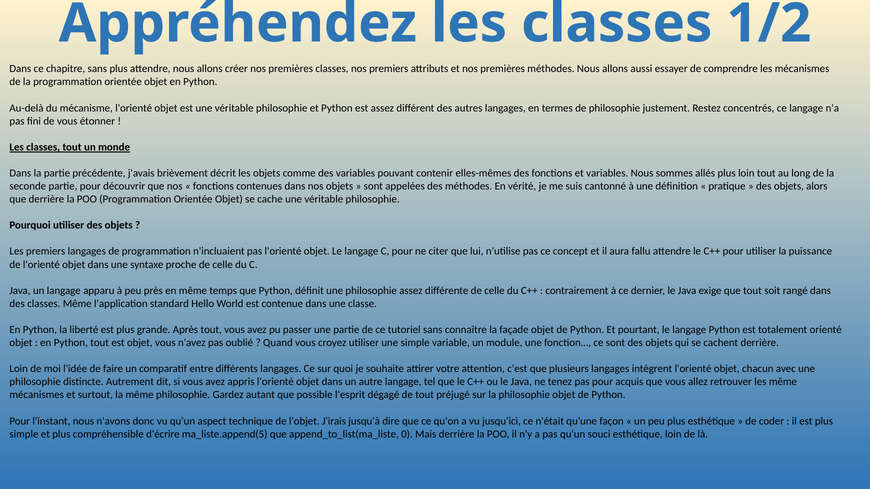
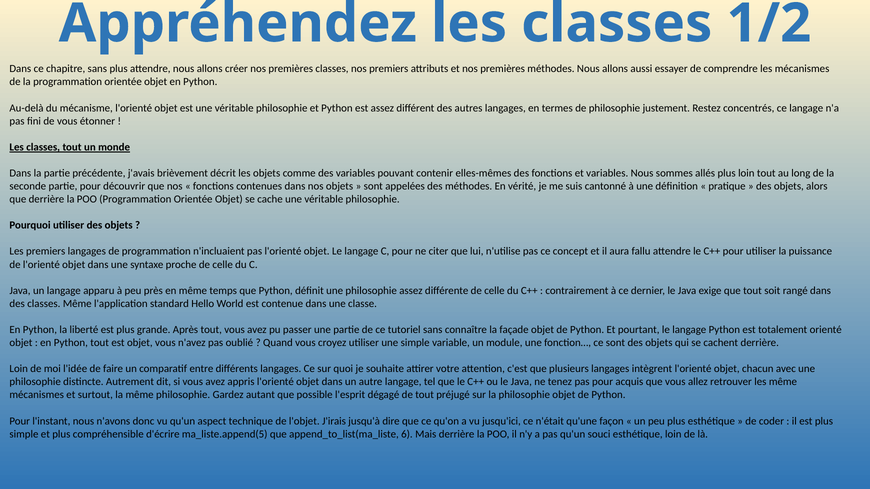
0: 0 -> 6 (407, 434)
